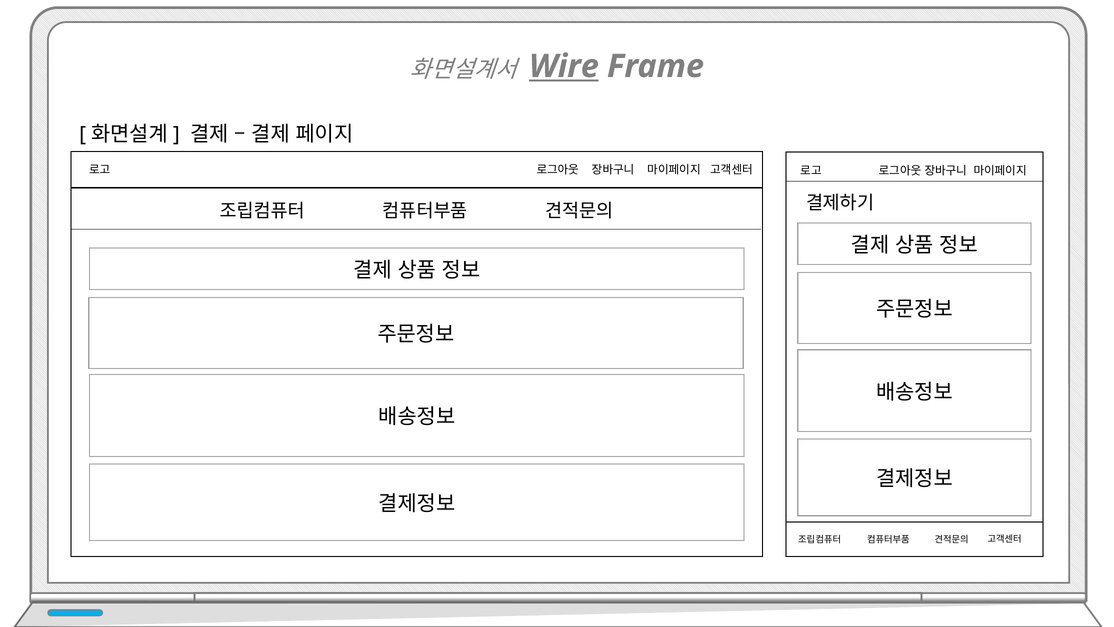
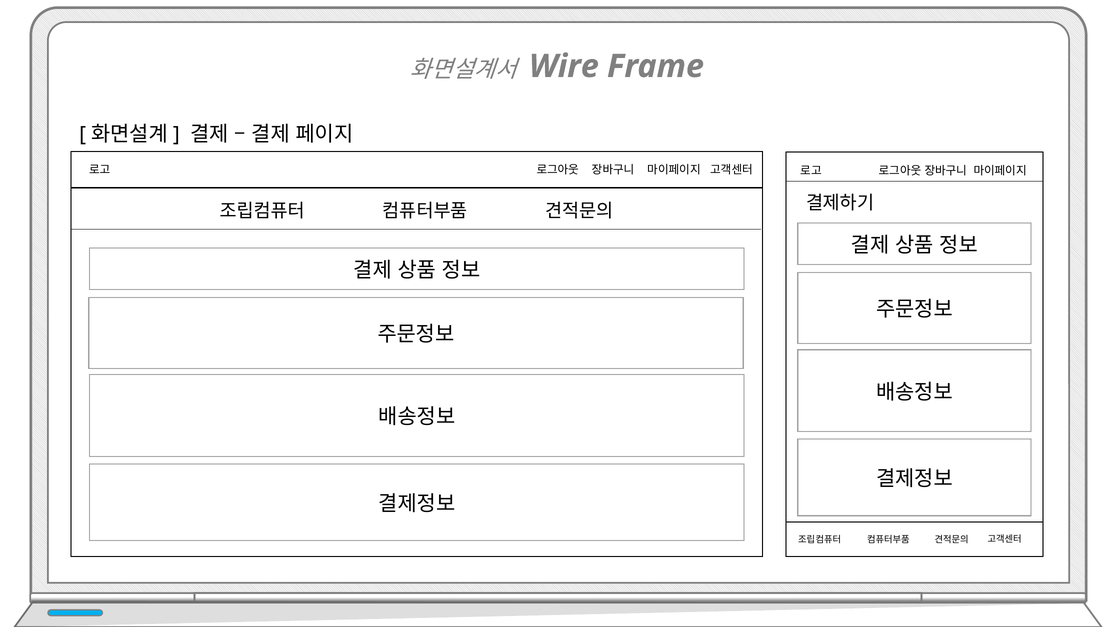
Wire underline: present -> none (564, 66)
